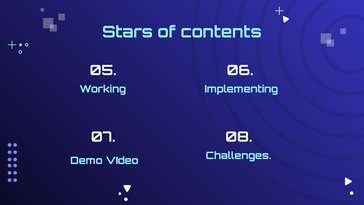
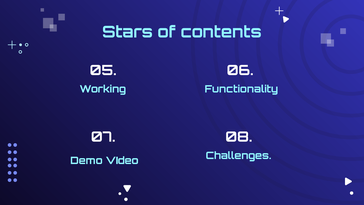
Implementing: Implementing -> Functionality (241, 89)
